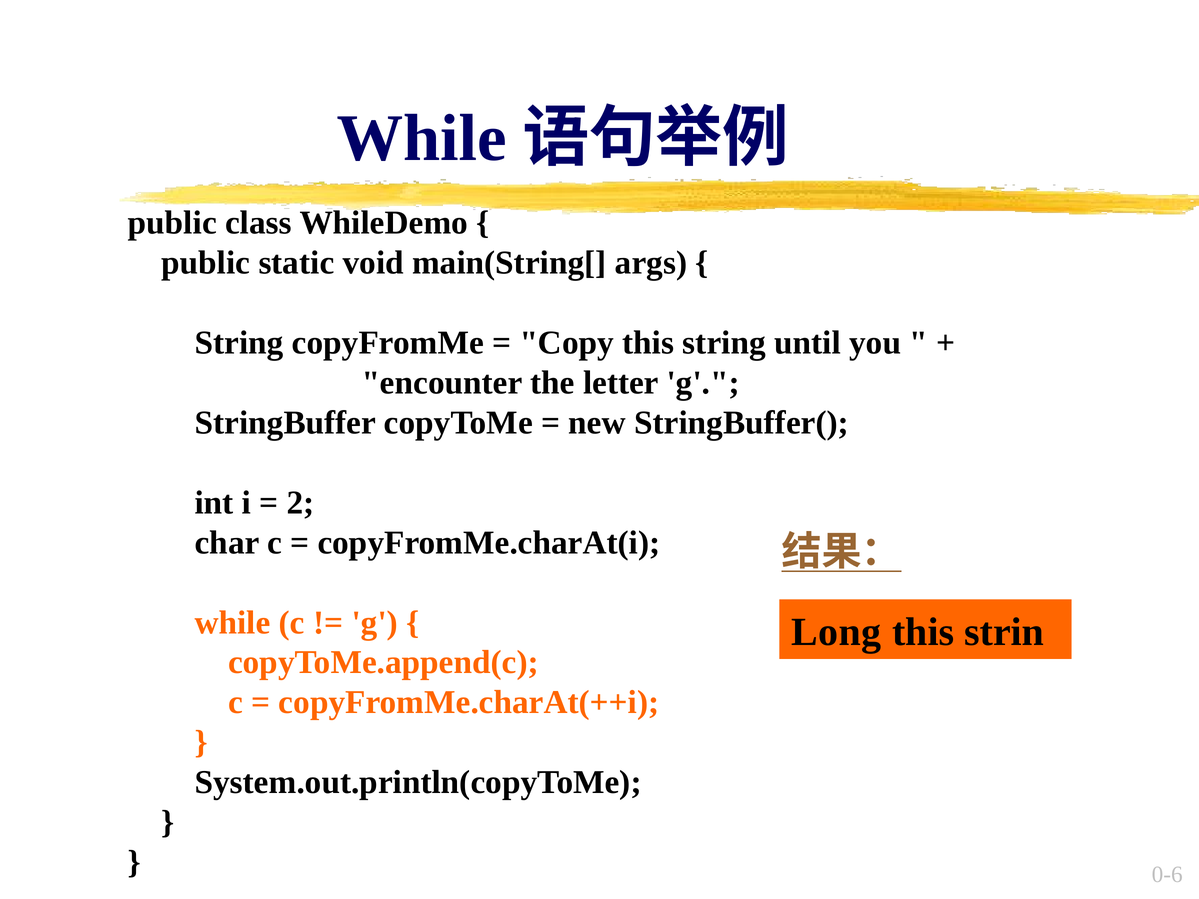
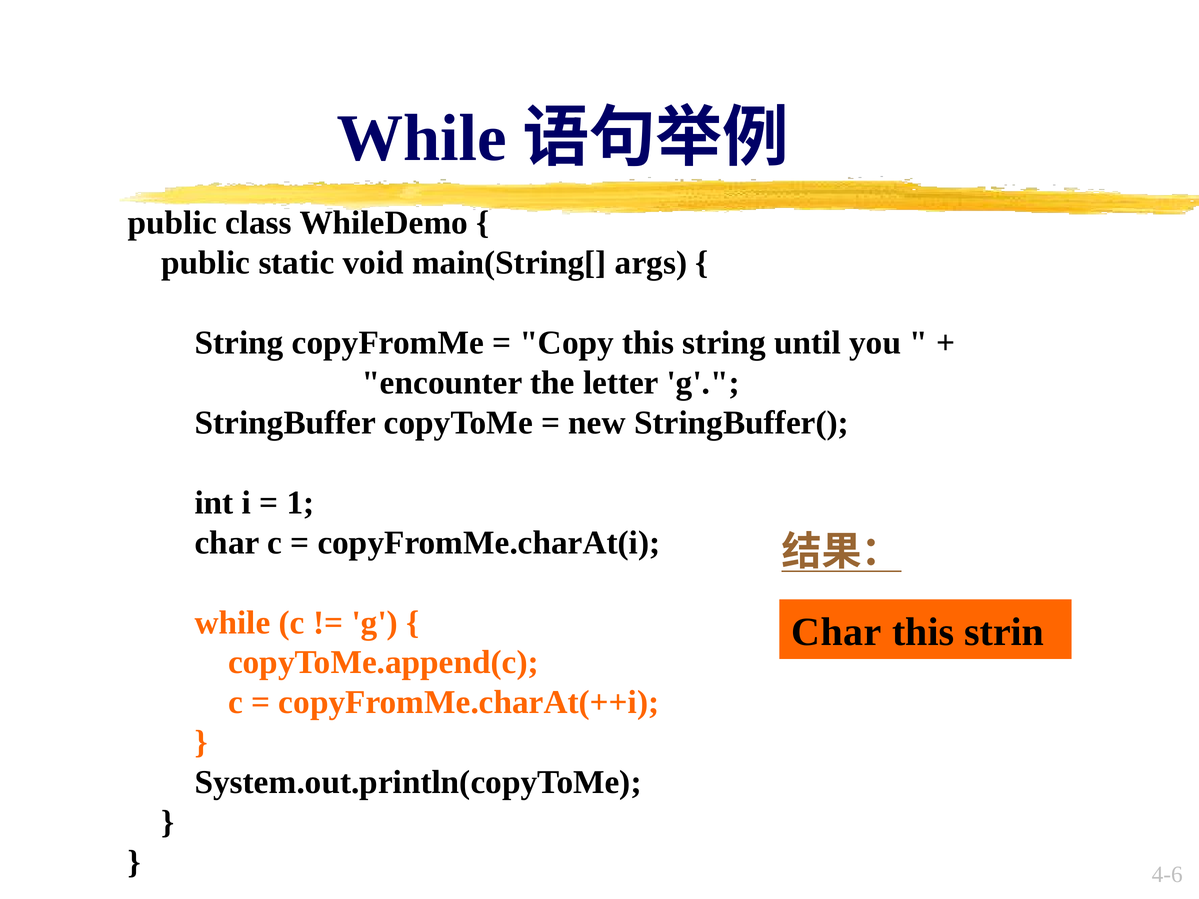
2: 2 -> 1 (301, 503)
Long: Long -> Char (836, 632)
0-6: 0-6 -> 4-6 (1167, 875)
